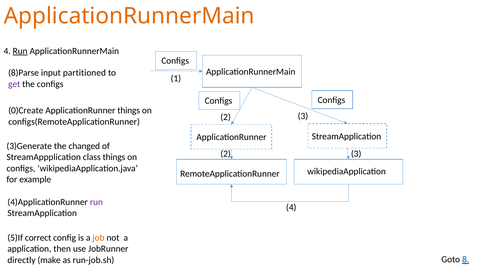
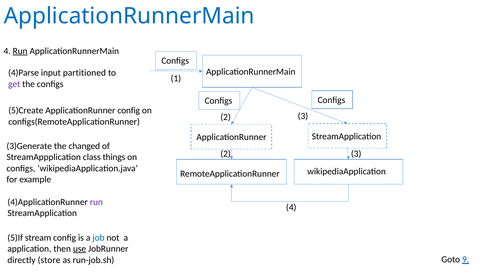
ApplicationRunnerMain colour: orange -> blue (129, 16)
8)Parse: 8)Parse -> 4)Parse (24, 73)
0)Create: 0)Create -> 5)Create (26, 110)
ApplicationRunner things: things -> config (129, 110)
correct: correct -> stream (38, 237)
job colour: orange -> blue (98, 237)
use underline: none -> present (80, 248)
8: 8 -> 9 (466, 259)
make: make -> store (49, 259)
